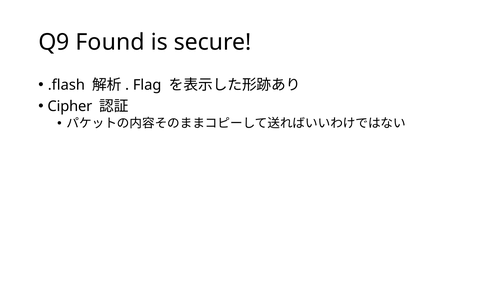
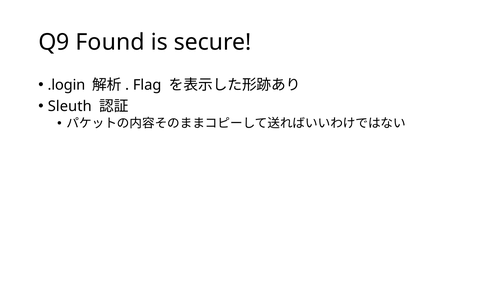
.flash: .flash -> .login (66, 85)
Cipher: Cipher -> Sleuth (70, 106)
